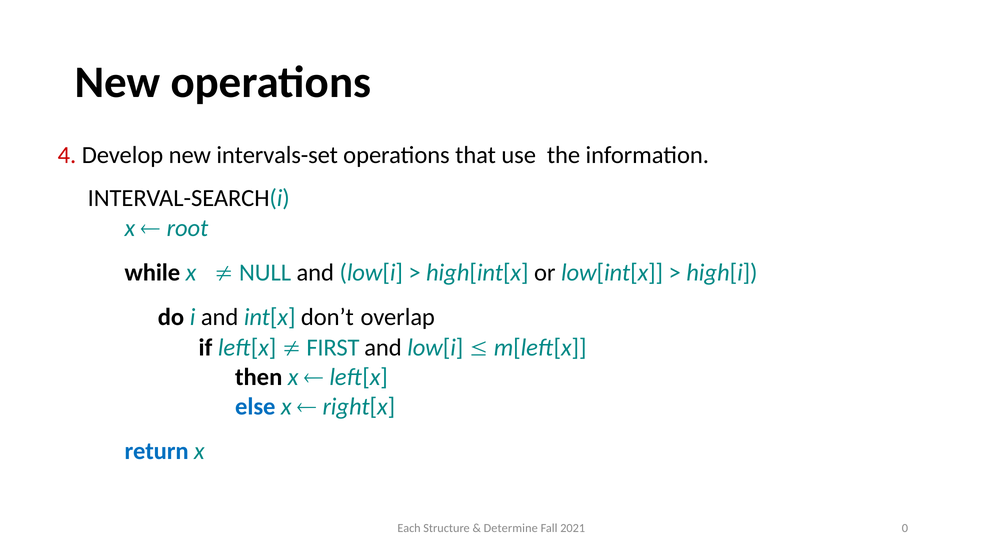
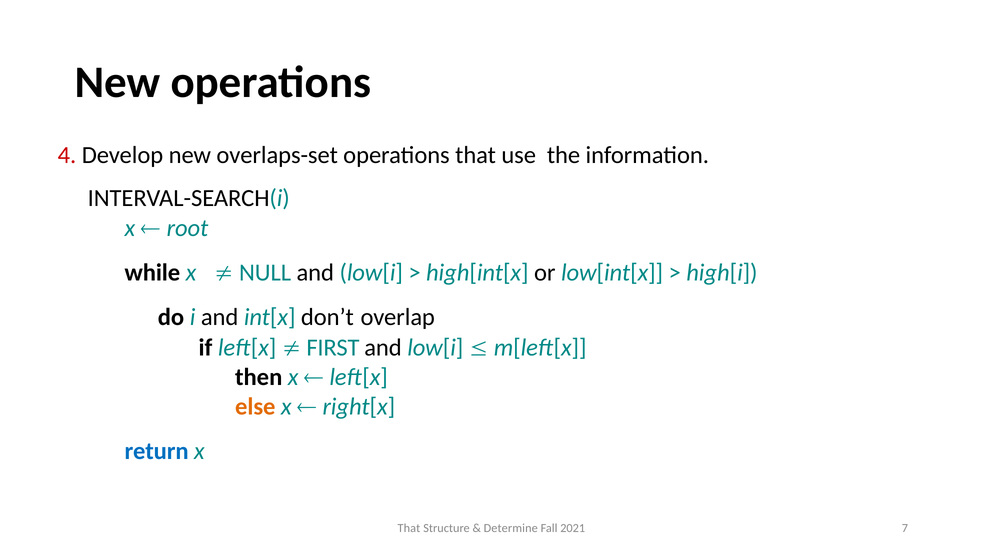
intervals-set: intervals-set -> overlaps-set (277, 155)
else colour: blue -> orange (255, 407)
Each: Each -> That (409, 528)
0: 0 -> 7 (905, 528)
